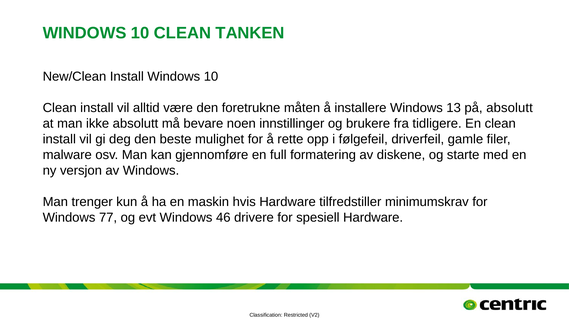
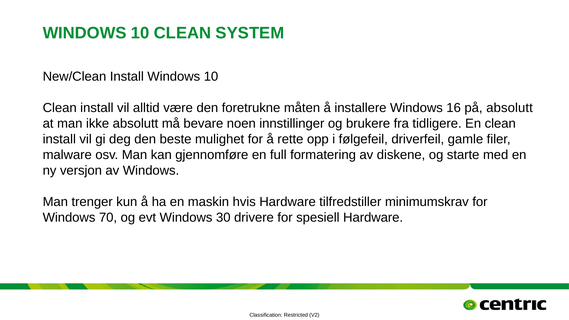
TANKEN: TANKEN -> SYSTEM (250, 33)
13: 13 -> 16 (454, 108)
77: 77 -> 70 (108, 217)
46: 46 -> 30 (223, 217)
